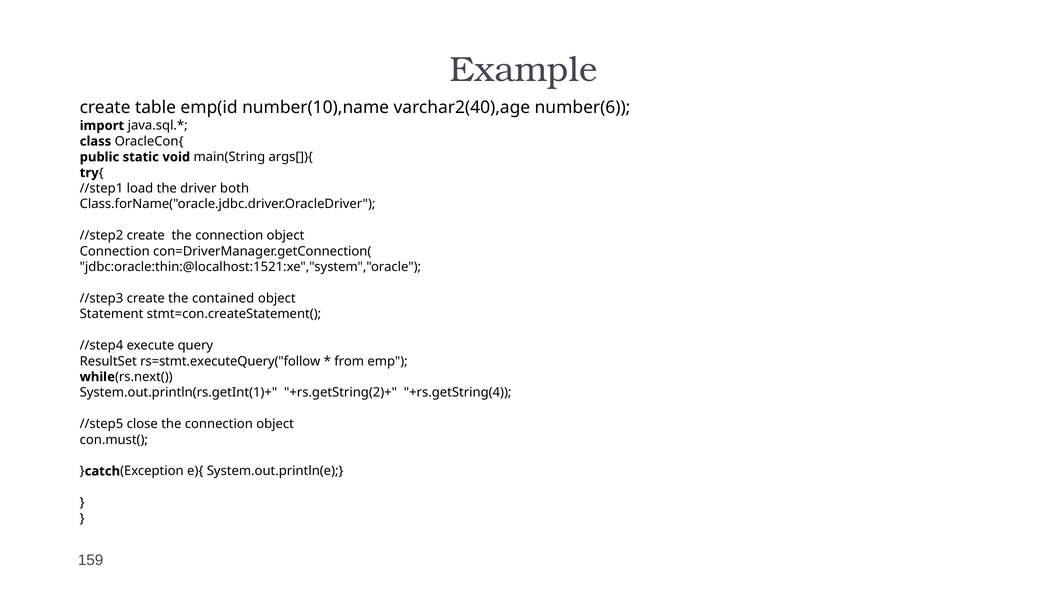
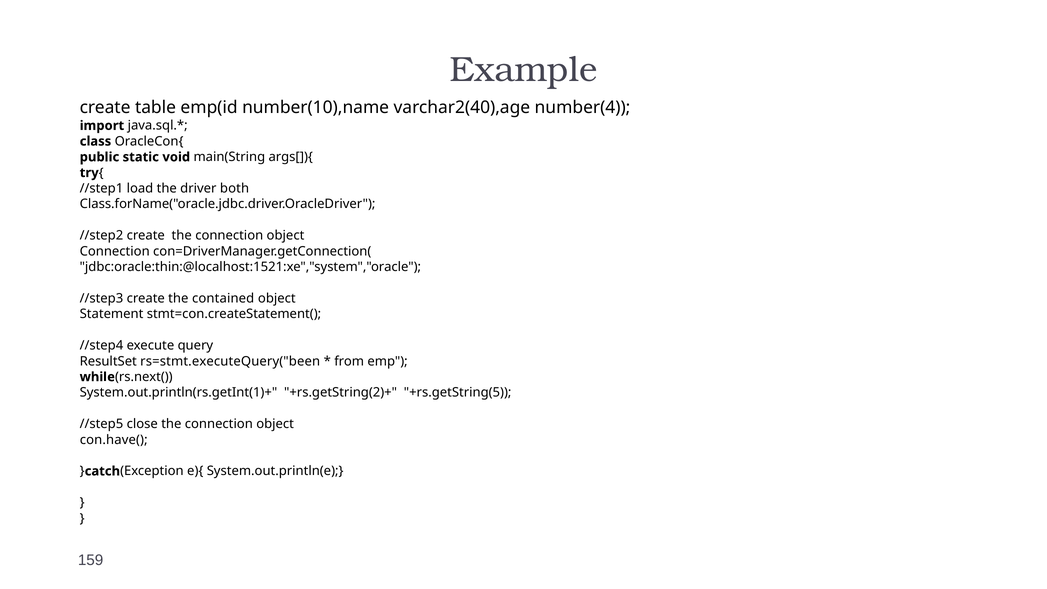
number(6: number(6 -> number(4 (583, 108)
rs=stmt.executeQuery("follow: rs=stmt.executeQuery("follow -> rs=stmt.executeQuery("been (230, 361)
+rs.getString(4: +rs.getString(4 -> +rs.getString(5 (458, 393)
con.must(: con.must( -> con.have( (114, 440)
